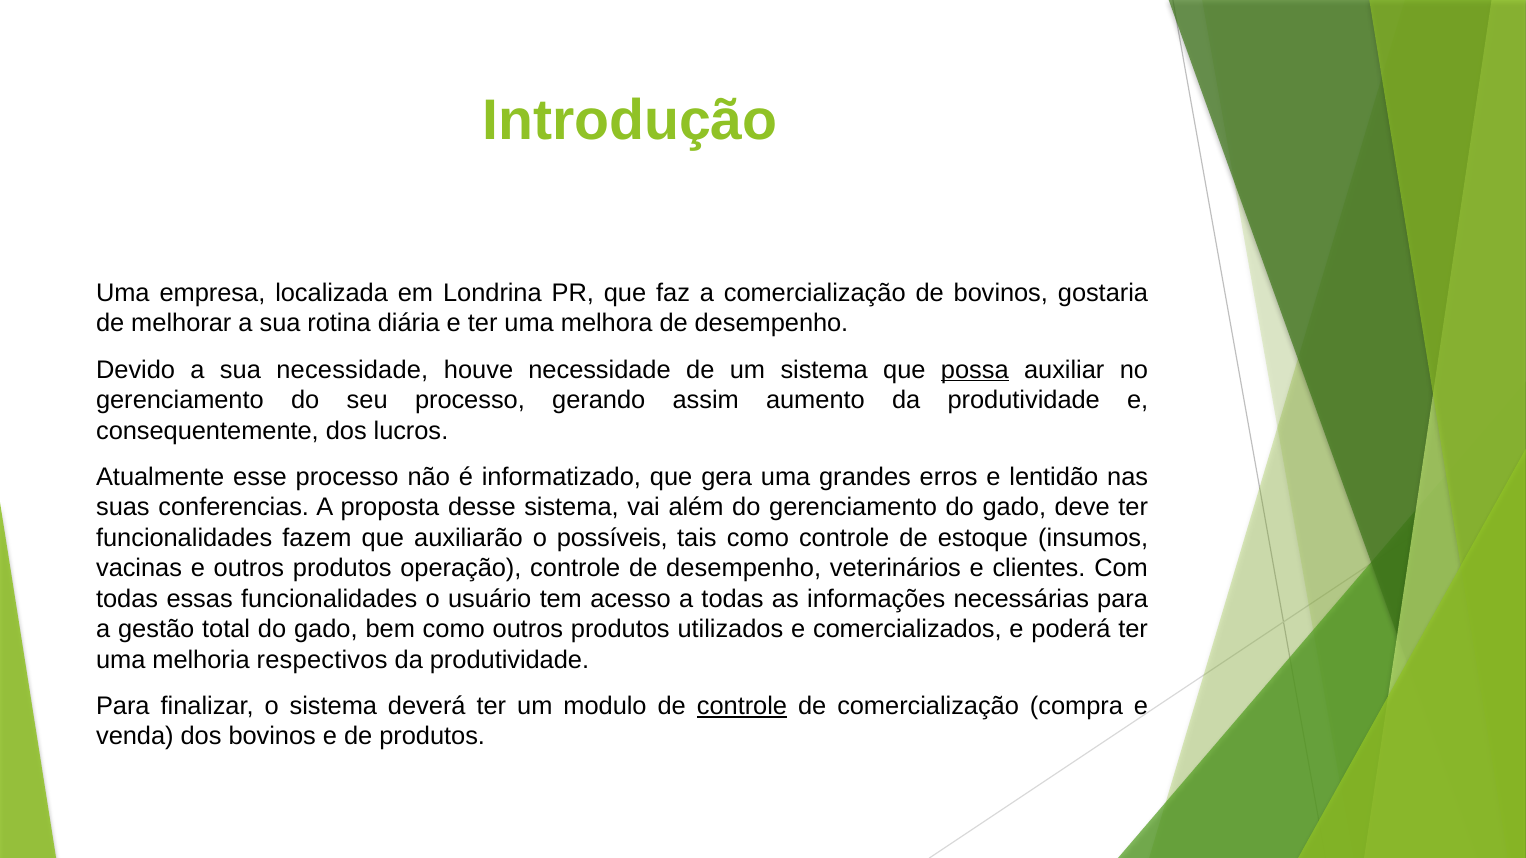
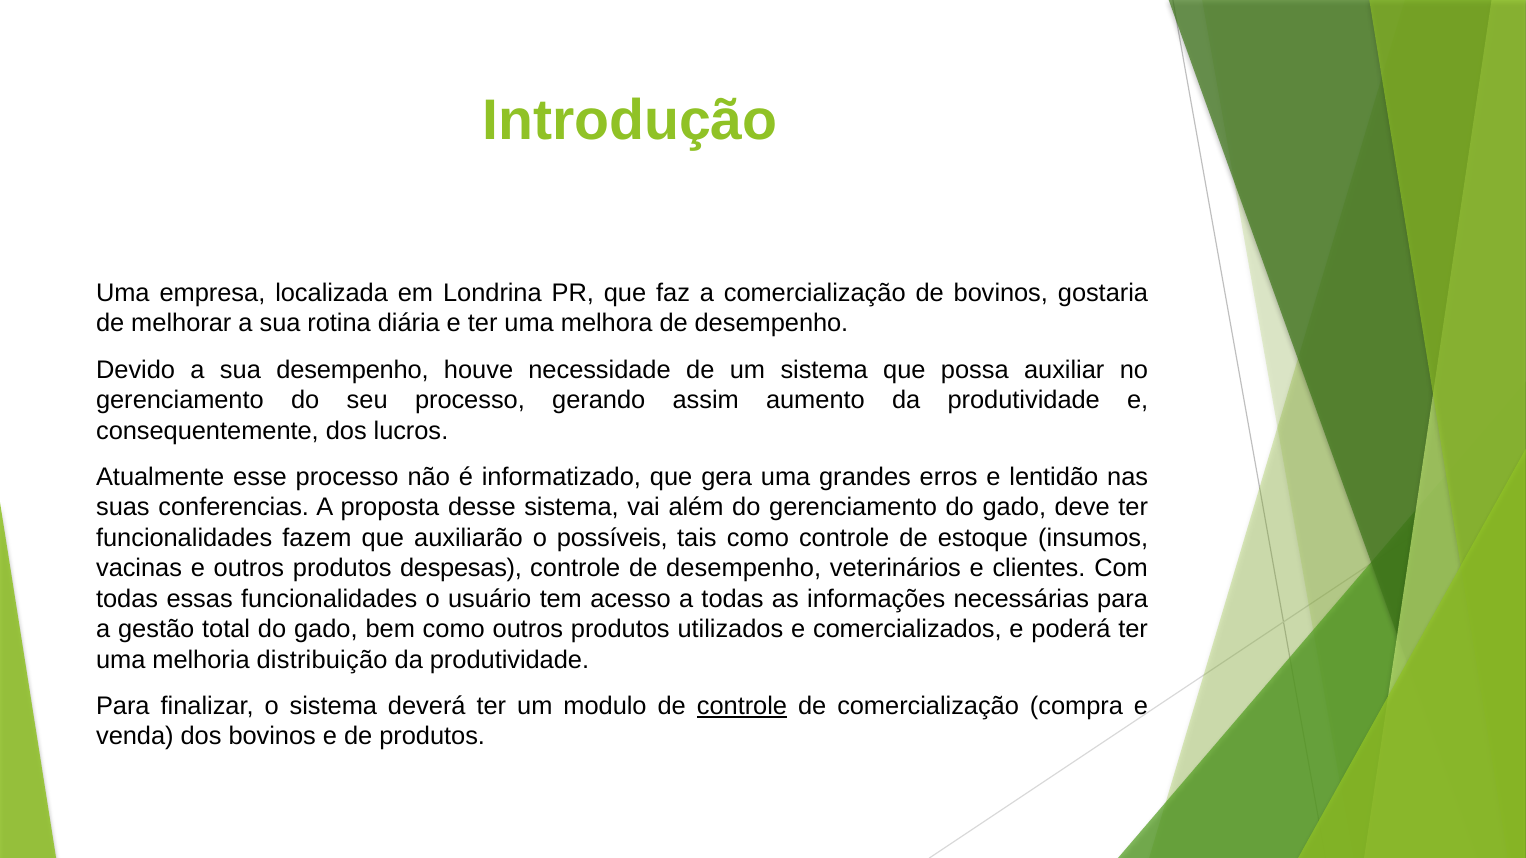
sua necessidade: necessidade -> desempenho (353, 370)
possa underline: present -> none (975, 370)
operação: operação -> despesas (461, 569)
respectivos: respectivos -> distribuição (322, 660)
